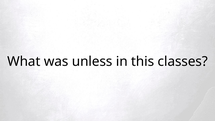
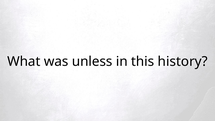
classes: classes -> history (183, 61)
